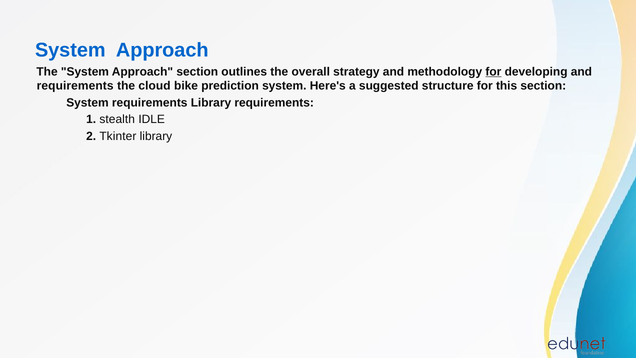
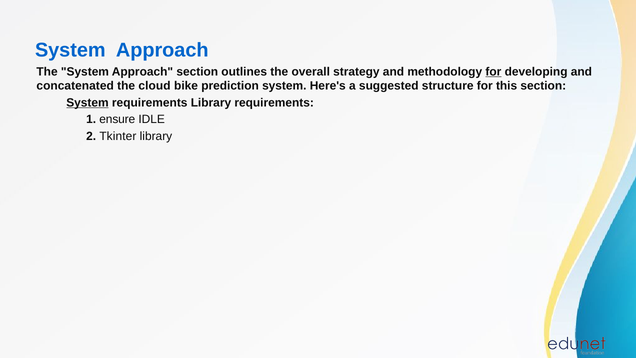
requirements: requirements -> concatenated (75, 86)
System underline: none -> present (87, 103)
stealth: stealth -> ensure (117, 119)
